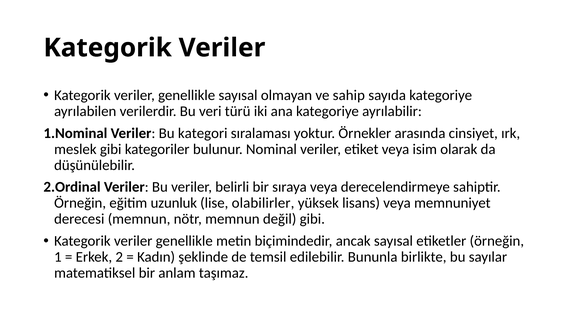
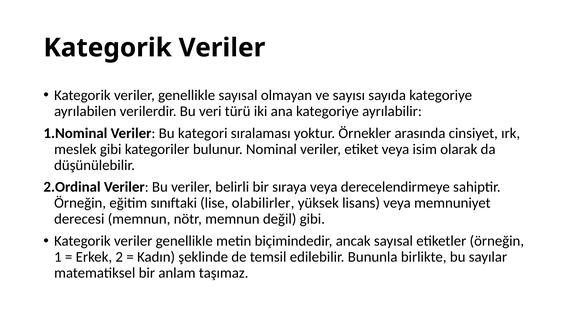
sahip: sahip -> sayısı (349, 95)
uzunluk: uzunluk -> sınıftaki (174, 203)
